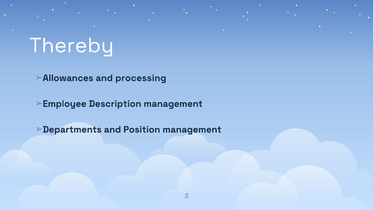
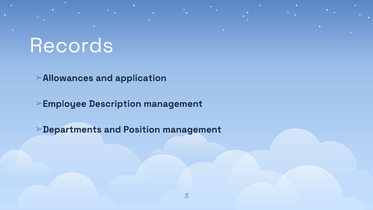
Thereby: Thereby -> Records (71, 45)
processing: processing -> application (141, 78)
